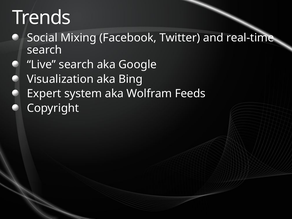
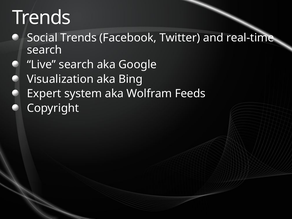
Social Mixing: Mixing -> Trends (79, 38)
